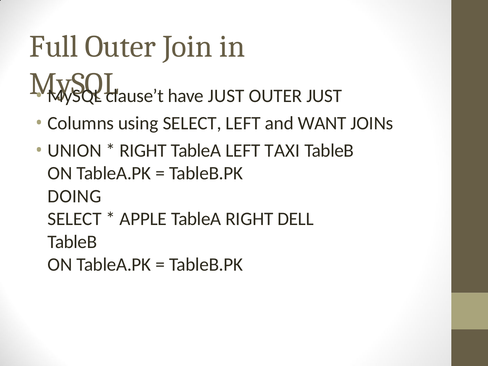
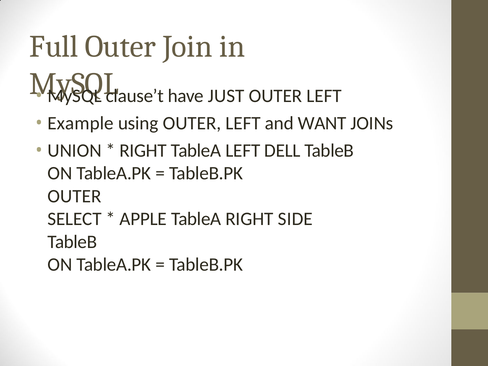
JUST: JUST -> LEFT (324, 96)
Columns: Columns -> Example (81, 123)
using SELECT: SELECT -> OUTER (192, 123)
TAXI: TAXI -> DELL (282, 151)
DOING: DOING -> OUTER (74, 196)
DELL: DELL -> SIDE (295, 219)
